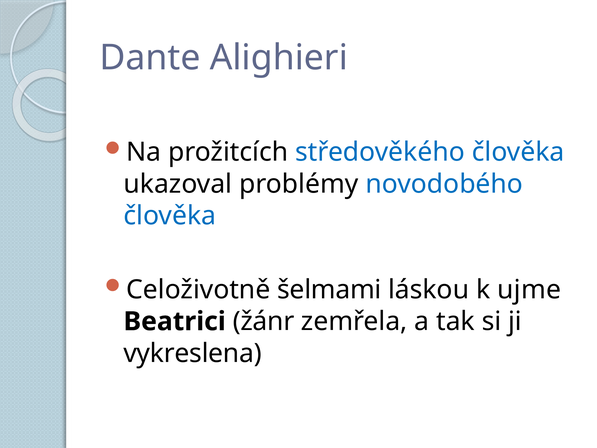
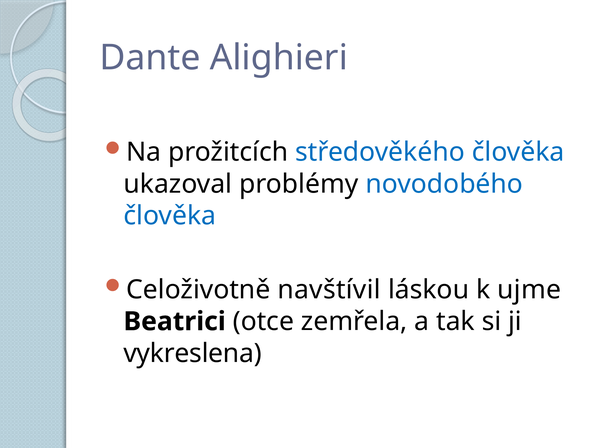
šelmami: šelmami -> navštívil (329, 289)
žánr: žánr -> otce (263, 321)
